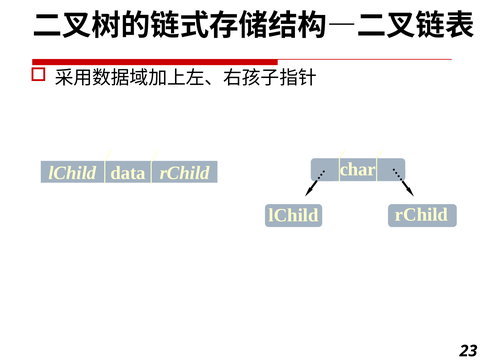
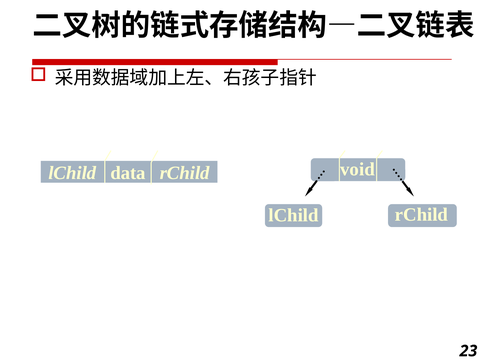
char: char -> void (358, 169)
